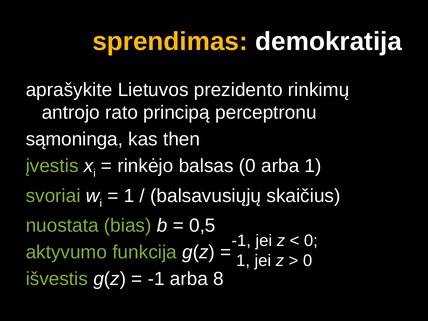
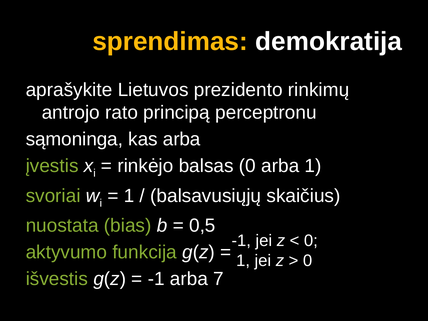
kas then: then -> arba (182, 139)
8: 8 -> 7 (219, 279)
